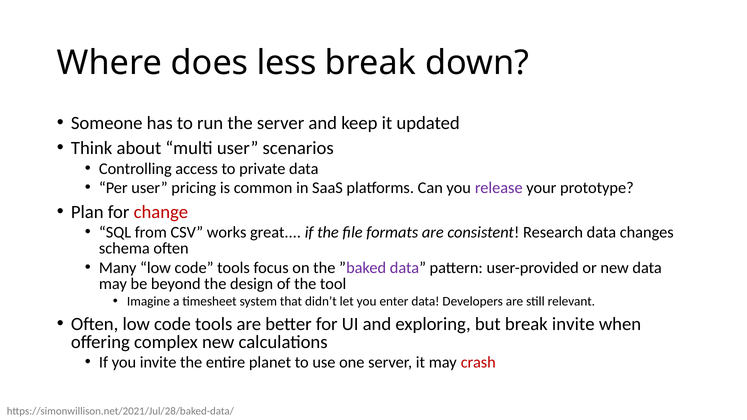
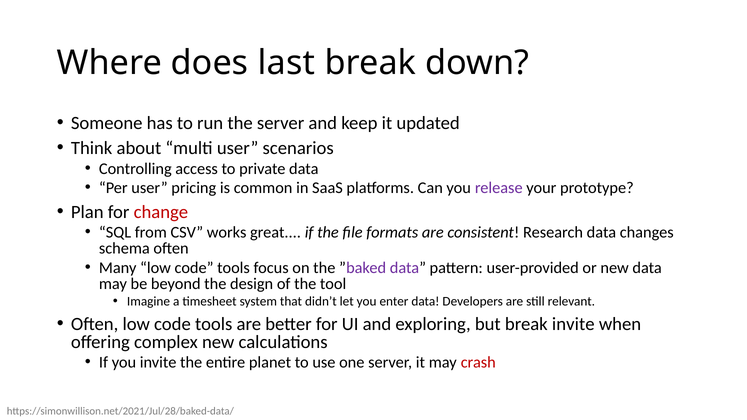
less: less -> last (286, 63)
